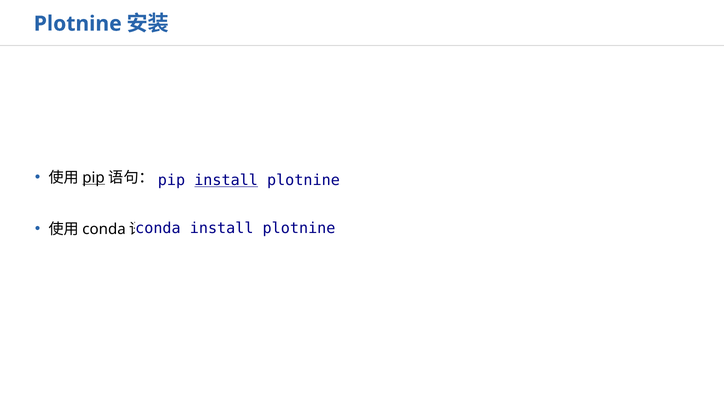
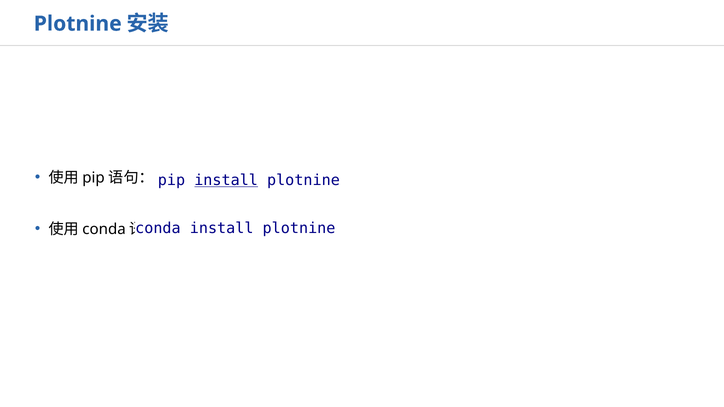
pip underline: present -> none (94, 178)
